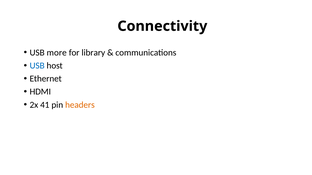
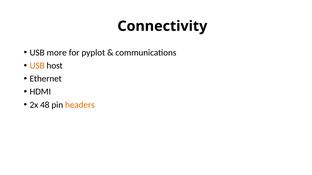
library: library -> pyplot (93, 53)
USB colour: blue -> orange (37, 66)
41: 41 -> 48 (45, 105)
